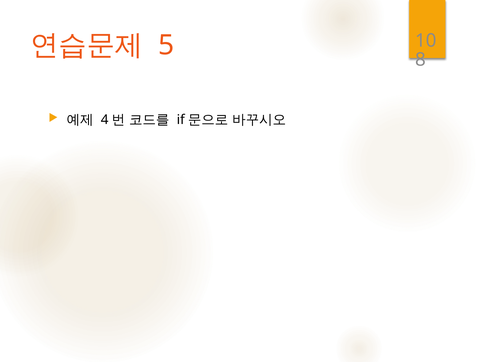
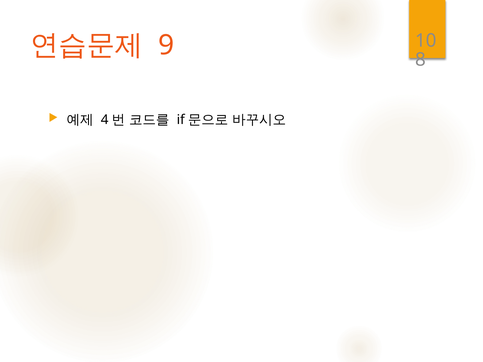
5: 5 -> 9 (166, 45)
